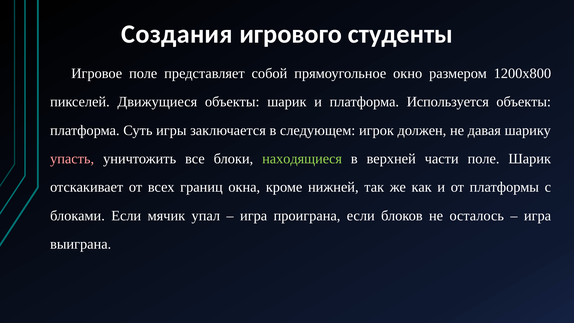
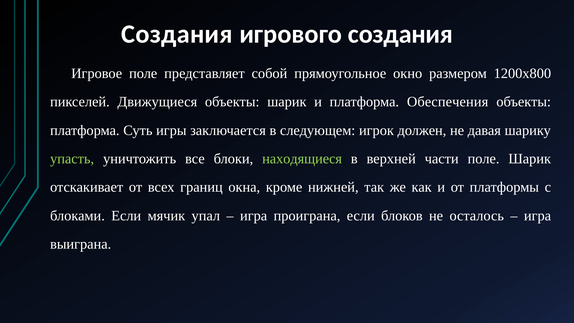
игрового студенты: студенты -> создания (401, 34)
Используется: Используется -> Обеспечения (448, 102)
упасть colour: pink -> light green (72, 159)
